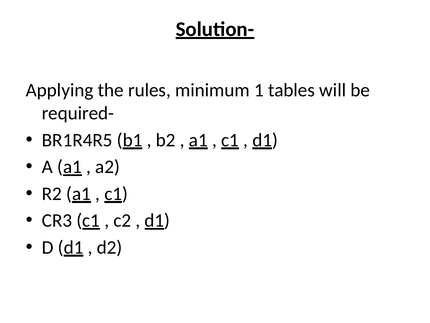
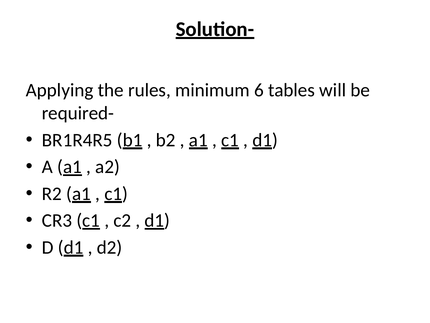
1: 1 -> 6 (259, 90)
